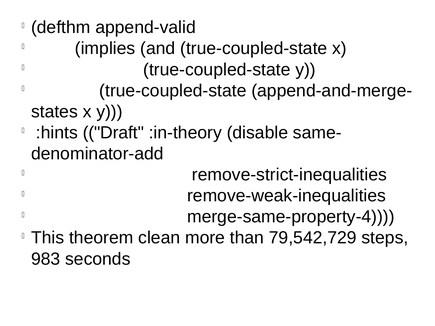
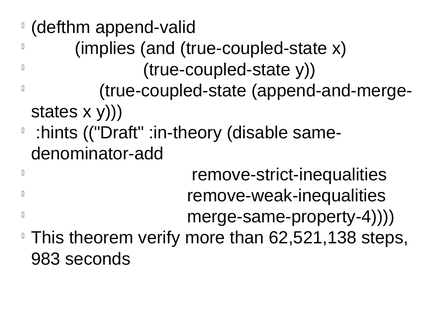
clean: clean -> verify (159, 238)
79,542,729: 79,542,729 -> 62,521,138 (313, 238)
